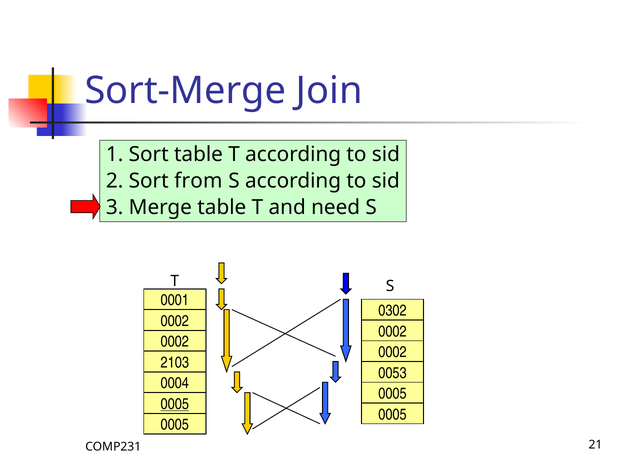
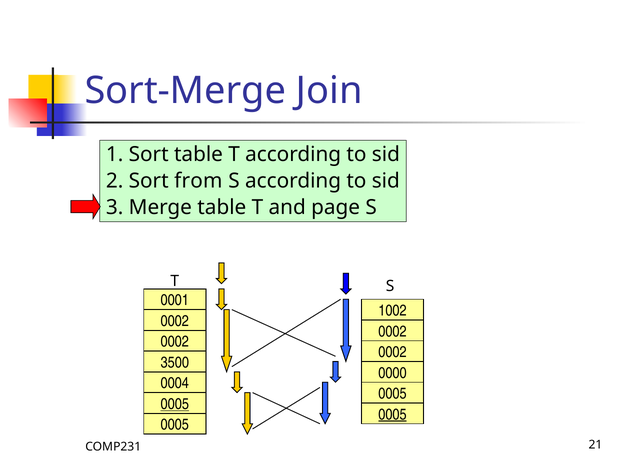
need: need -> page (336, 207)
0302: 0302 -> 1002 (392, 310)
2103: 2103 -> 3500 (175, 362)
0053: 0053 -> 0000 (392, 373)
0005 underline: none -> present (392, 414)
